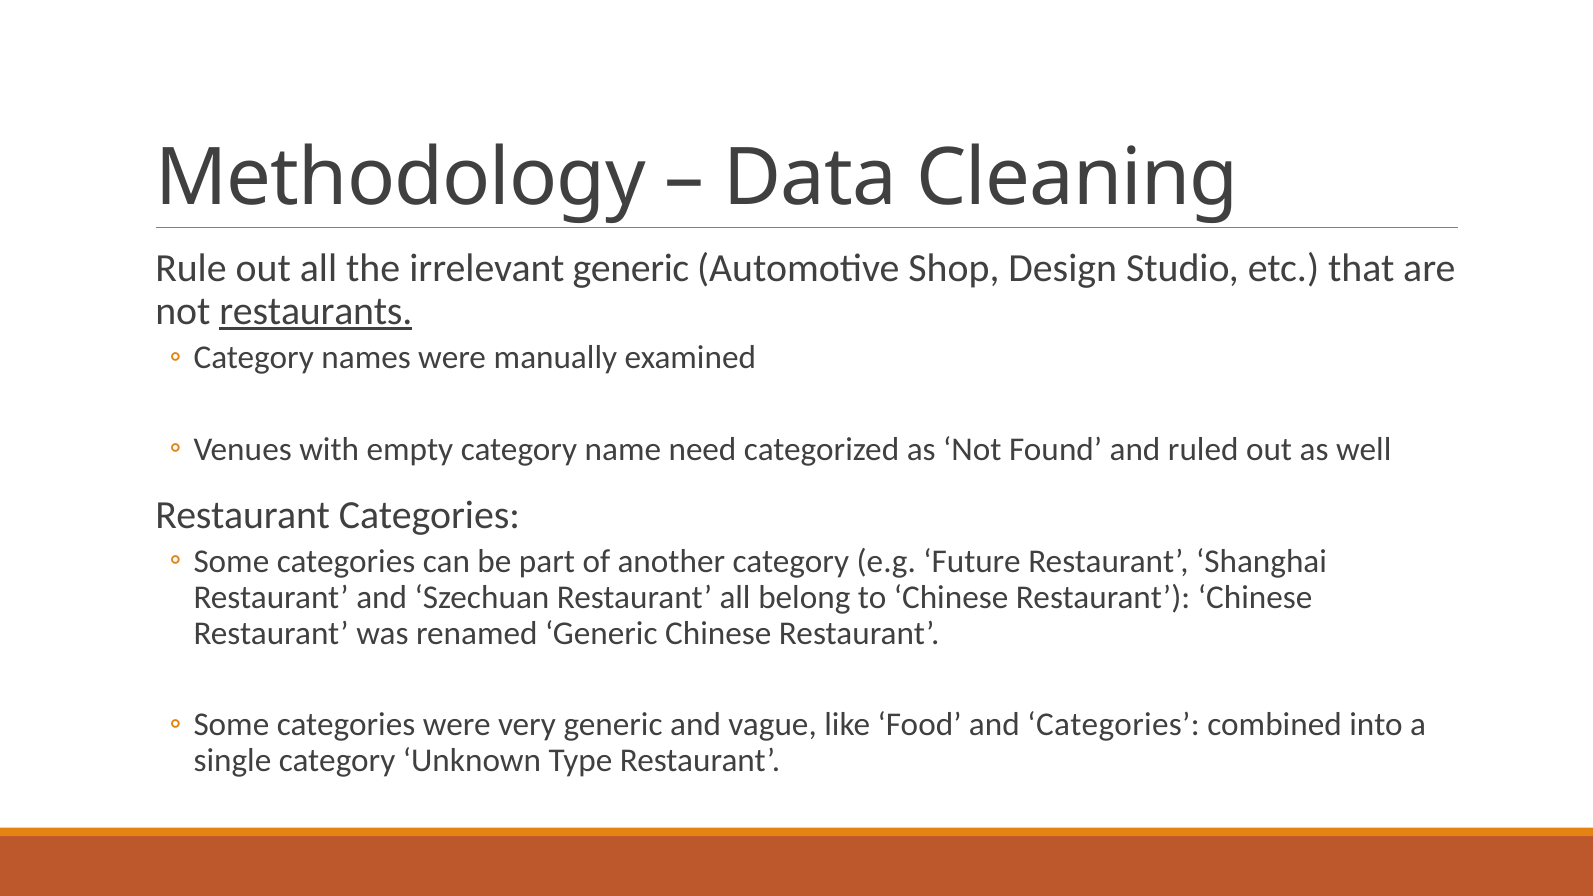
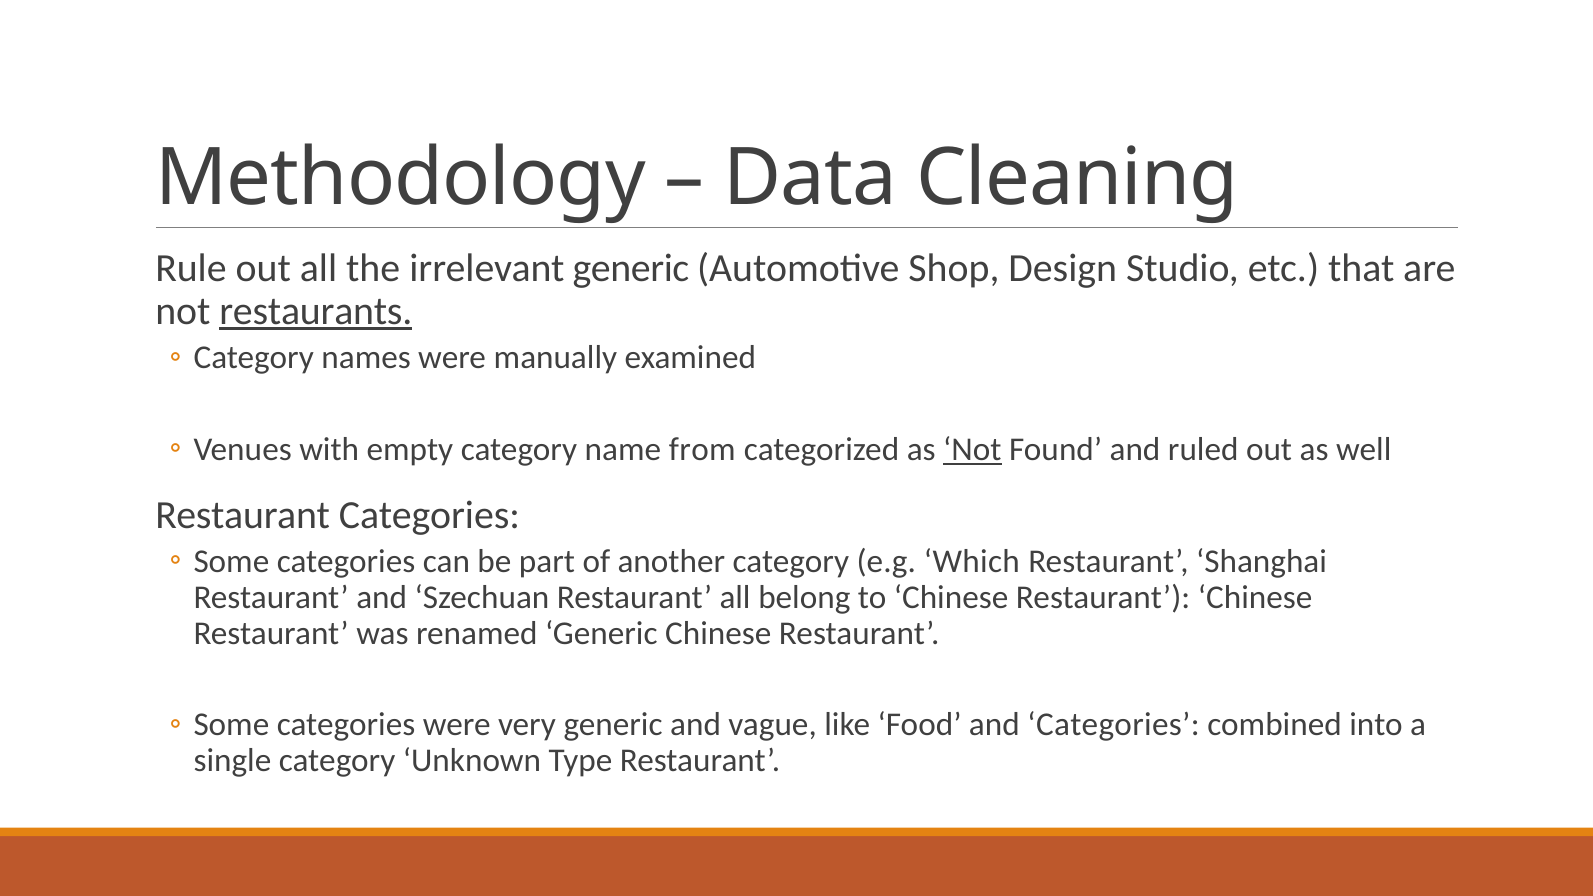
need: need -> from (702, 449)
Not underline: none -> present (972, 449)
Future: Future -> Which (972, 561)
